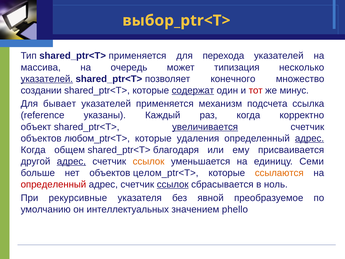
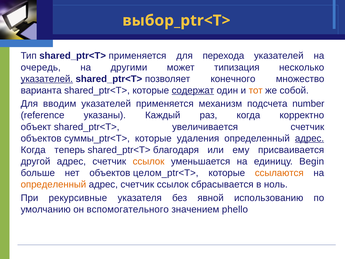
массива: массива -> очередь (41, 67)
очередь: очередь -> другими (129, 67)
создании: создании -> варианта (41, 90)
тот colour: red -> orange (256, 90)
минус: минус -> собой (294, 90)
бывает: бывает -> вводим (60, 104)
ссылка: ссылка -> number (308, 104)
увеличивается underline: present -> none (205, 127)
любом_ptr<T>: любом_ptr<T> -> суммы_ptr<T> (97, 138)
общем: общем -> теперь (70, 150)
адрес underline: present -> none (71, 161)
Семи: Семи -> Begin (312, 161)
определенный colour: red -> orange (53, 184)
ссылок underline: present -> none (173, 184)
преобразуемое: преобразуемое -> использованию (269, 198)
интеллектуальных: интеллектуальных -> вспомогательного (128, 209)
